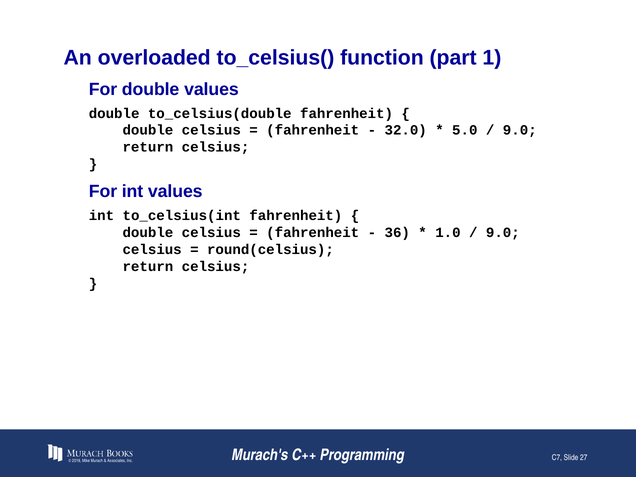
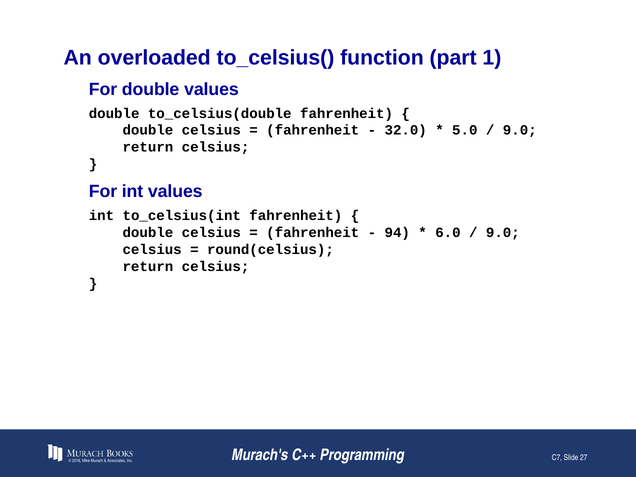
36: 36 -> 94 (397, 233)
1.0: 1.0 -> 6.0 (448, 233)
